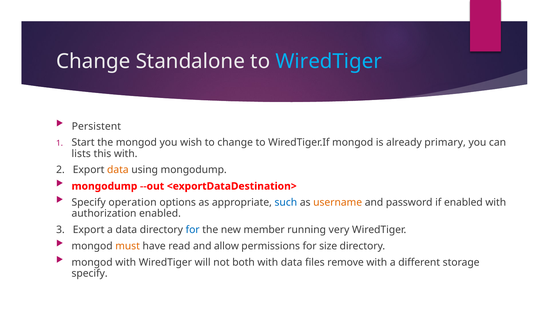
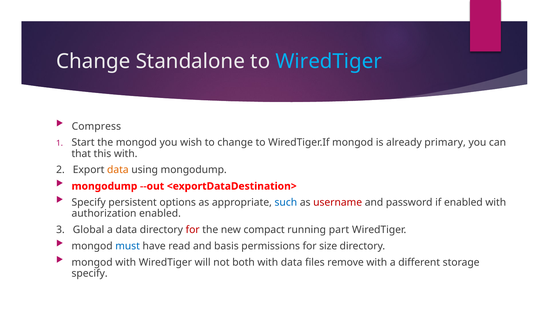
Persistent: Persistent -> Compress (96, 126)
lists: lists -> that (81, 154)
operation: operation -> persistent (133, 202)
username colour: orange -> red (338, 202)
3 Export: Export -> Global (89, 230)
for colour: blue -> red (193, 230)
member: member -> compact (264, 230)
very: very -> part (339, 230)
must colour: orange -> blue (128, 246)
allow: allow -> basis (226, 246)
